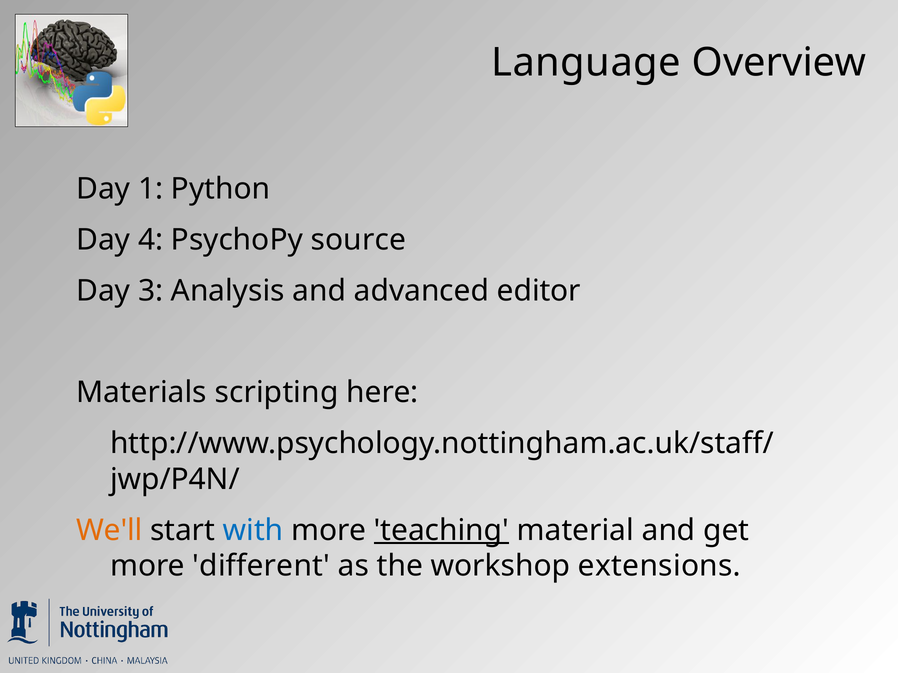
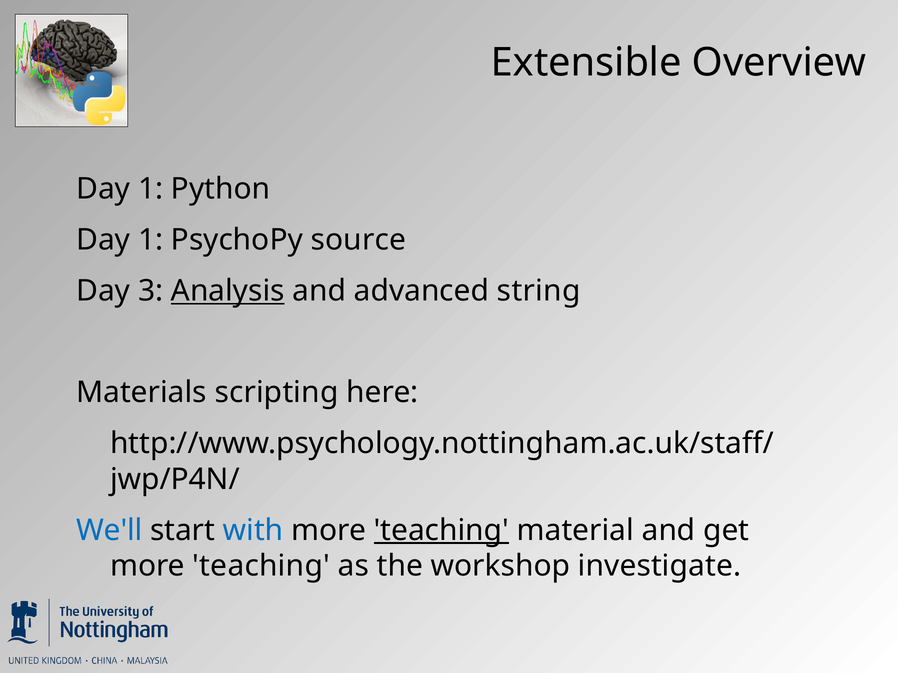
Language: Language -> Extensible (586, 63)
4: 4 -> 1 (151, 240)
Analysis underline: none -> present (228, 291)
editor: editor -> string (539, 291)
We'll colour: orange -> blue (109, 531)
different: different -> teaching (261, 566)
extensions: extensions -> investigate (660, 566)
